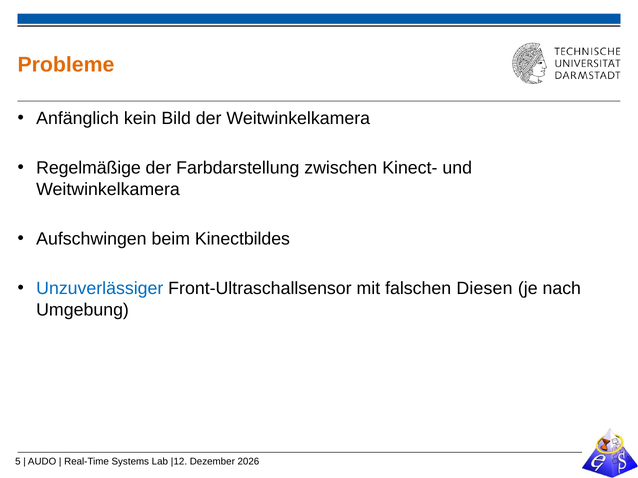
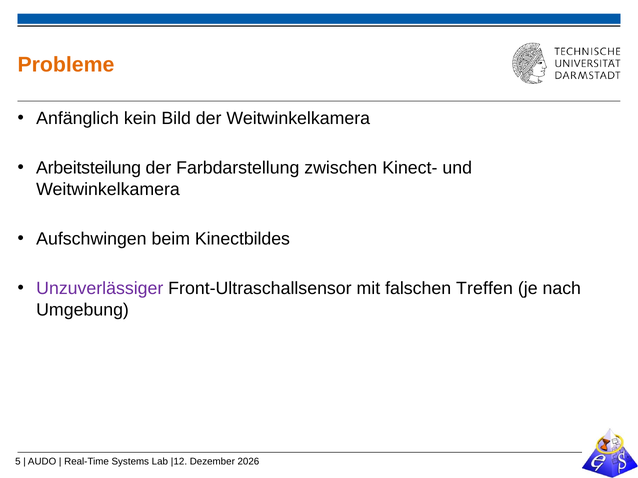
Regelmäßige: Regelmäßige -> Arbeitsteilung (89, 168)
Unzuverlässiger colour: blue -> purple (100, 289)
Diesen: Diesen -> Treffen (484, 289)
